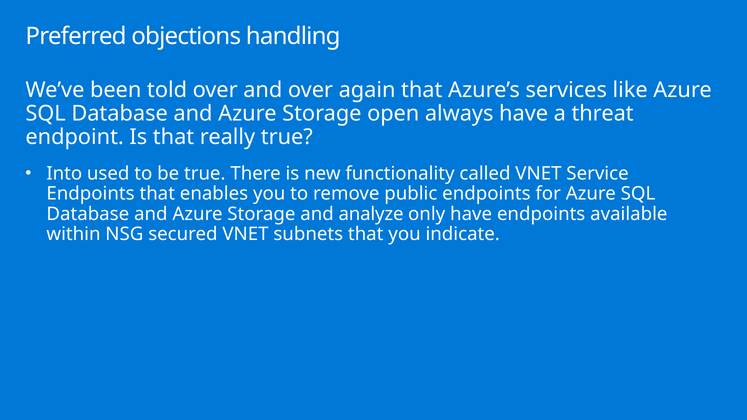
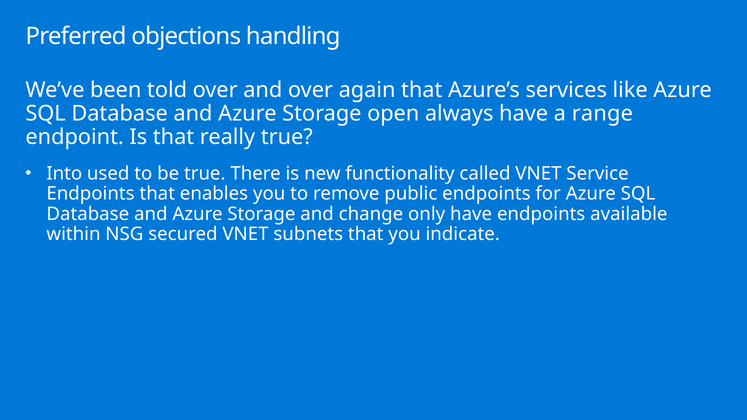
threat: threat -> range (602, 114)
analyze: analyze -> change (371, 214)
